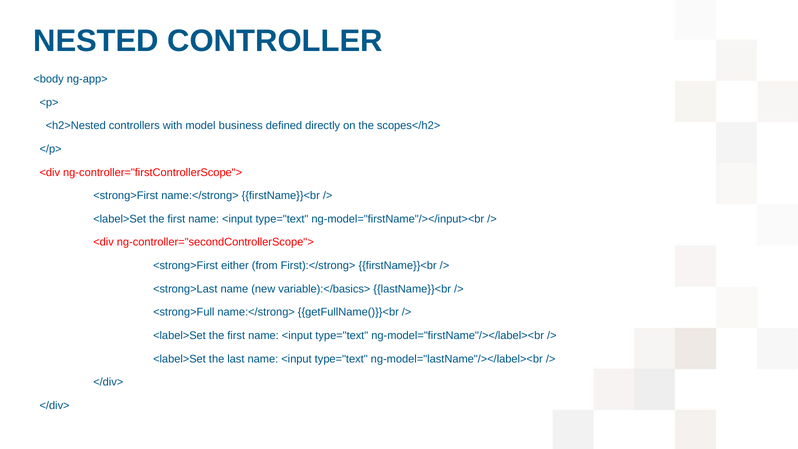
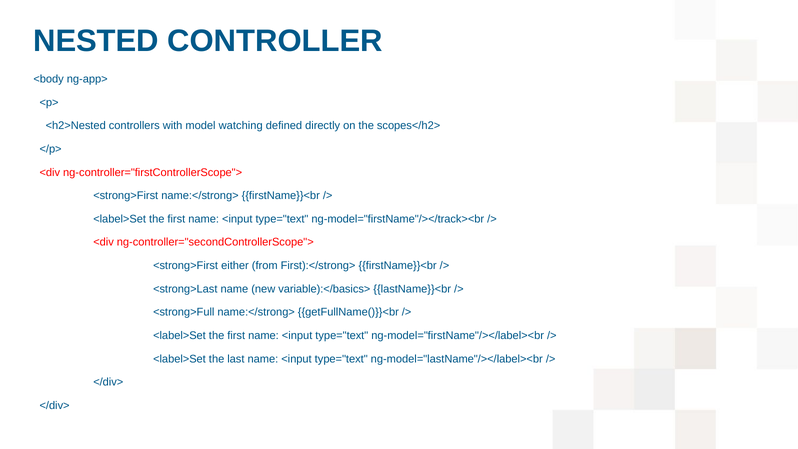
business: business -> watching (241, 126)
ng-model="firstName"/></input><br: ng-model="firstName"/></input><br -> ng-model="firstName"/></track><br (398, 219)
